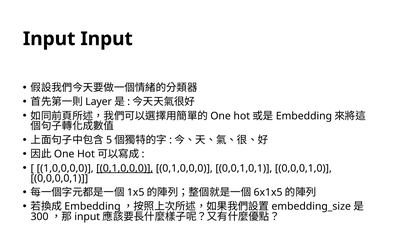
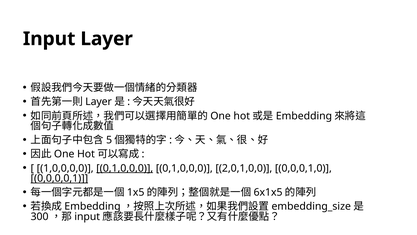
Input Input: Input -> Layer (107, 39)
0,0,1,0,1: 0,0,1,0,1 -> 2,0,1,0,0 (244, 168)
0,0,0,0,1 underline: none -> present (59, 178)
